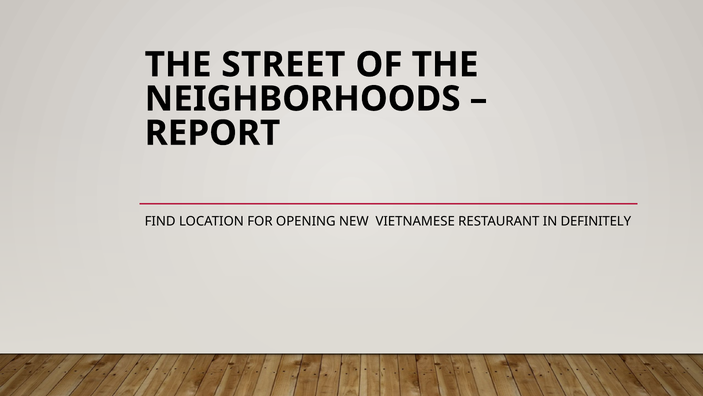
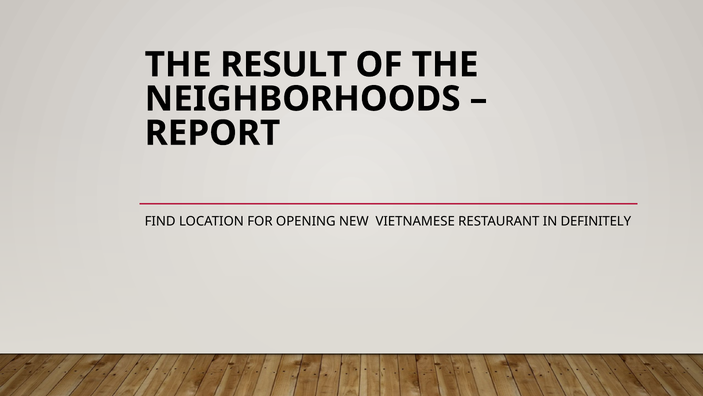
STREET: STREET -> RESULT (284, 65)
